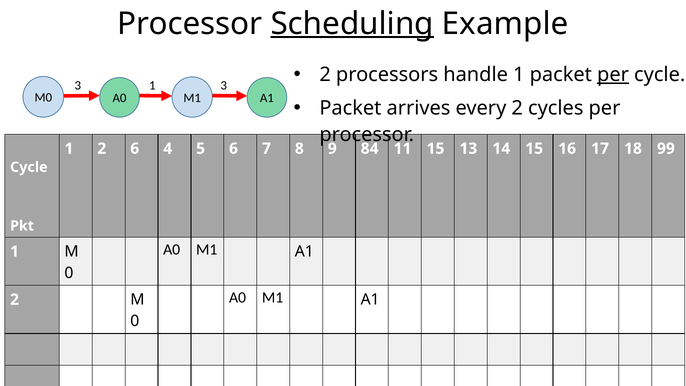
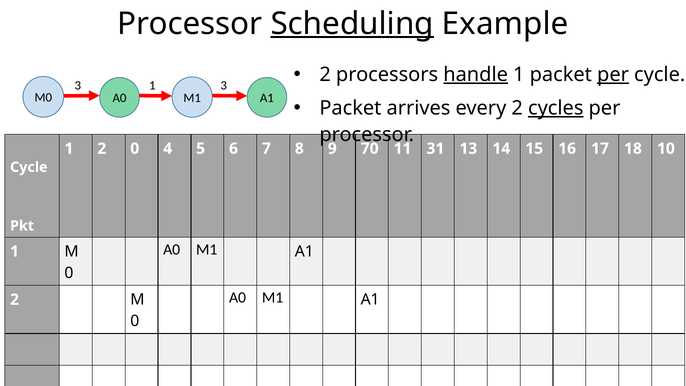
handle underline: none -> present (476, 75)
cycles underline: none -> present (556, 108)
2 6: 6 -> 0 (135, 149)
84: 84 -> 70 (370, 149)
11 15: 15 -> 31 (435, 149)
99: 99 -> 10 (666, 149)
